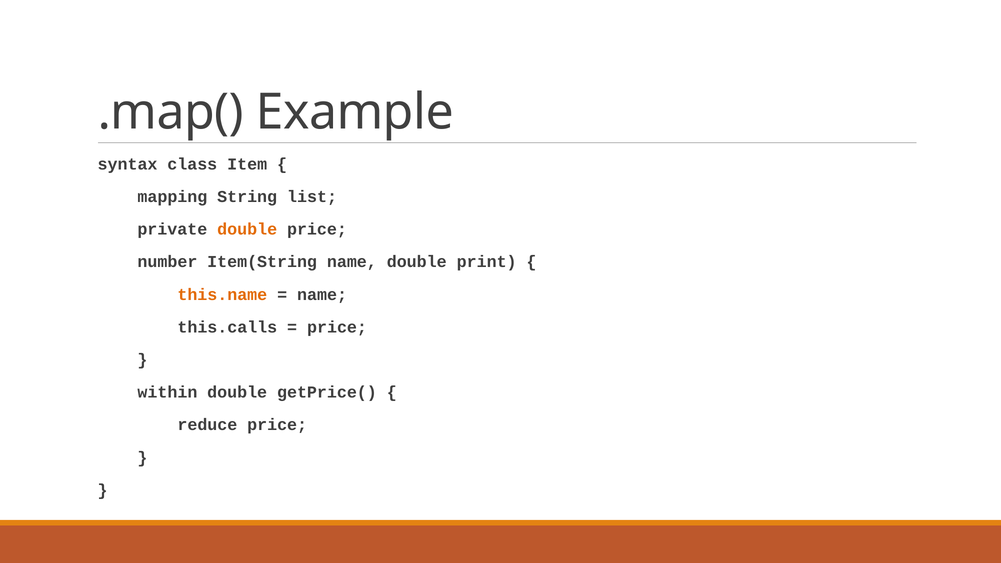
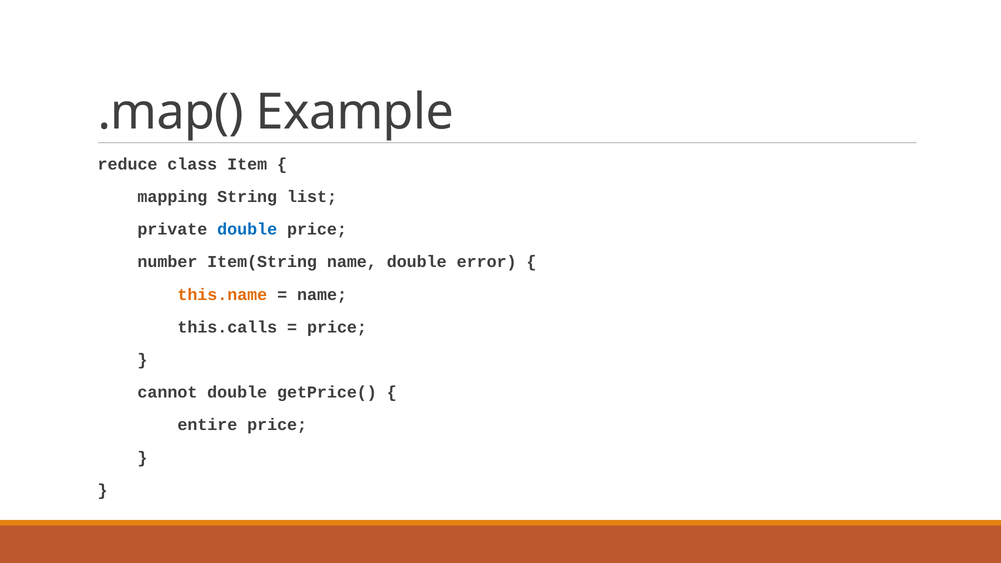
syntax: syntax -> reduce (128, 164)
double colour: orange -> blue (247, 229)
print: print -> error (487, 262)
within: within -> cannot (167, 392)
reduce: reduce -> entire (207, 425)
